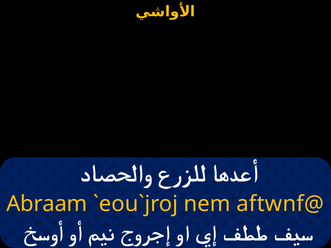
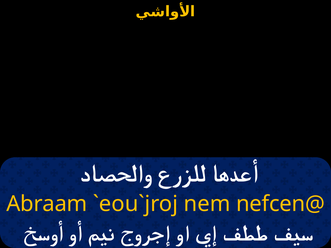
aftwnf@: aftwnf@ -> nefcen@ (280, 204)
